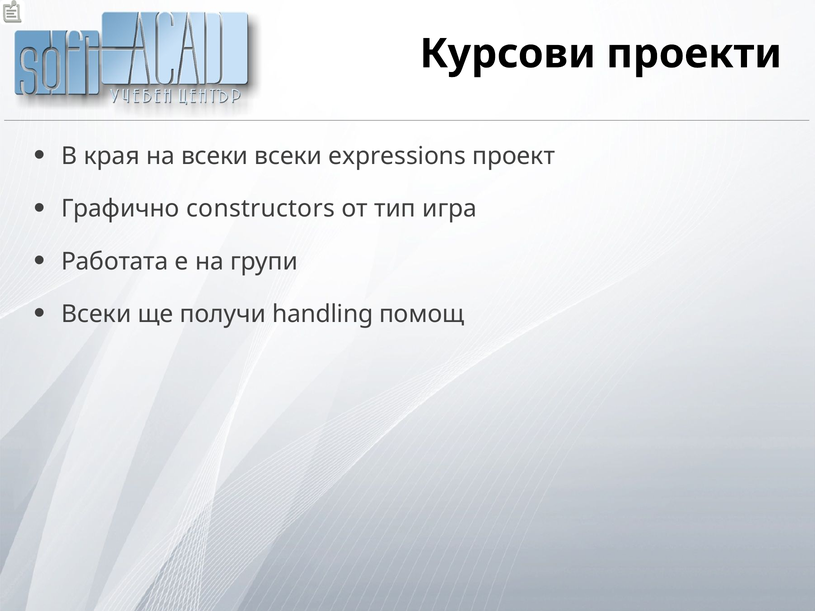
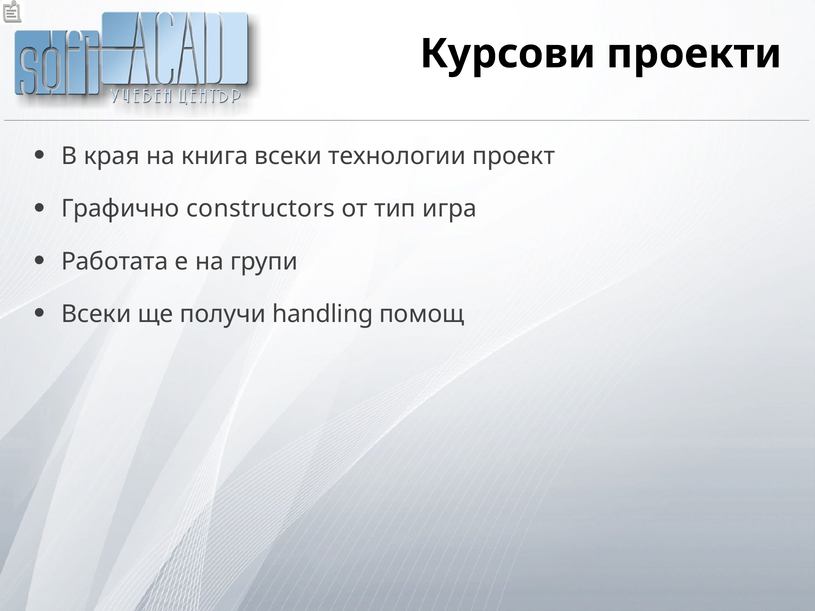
на всеки: всеки -> книга (215, 156)
expressions: expressions -> технологии (397, 156)
